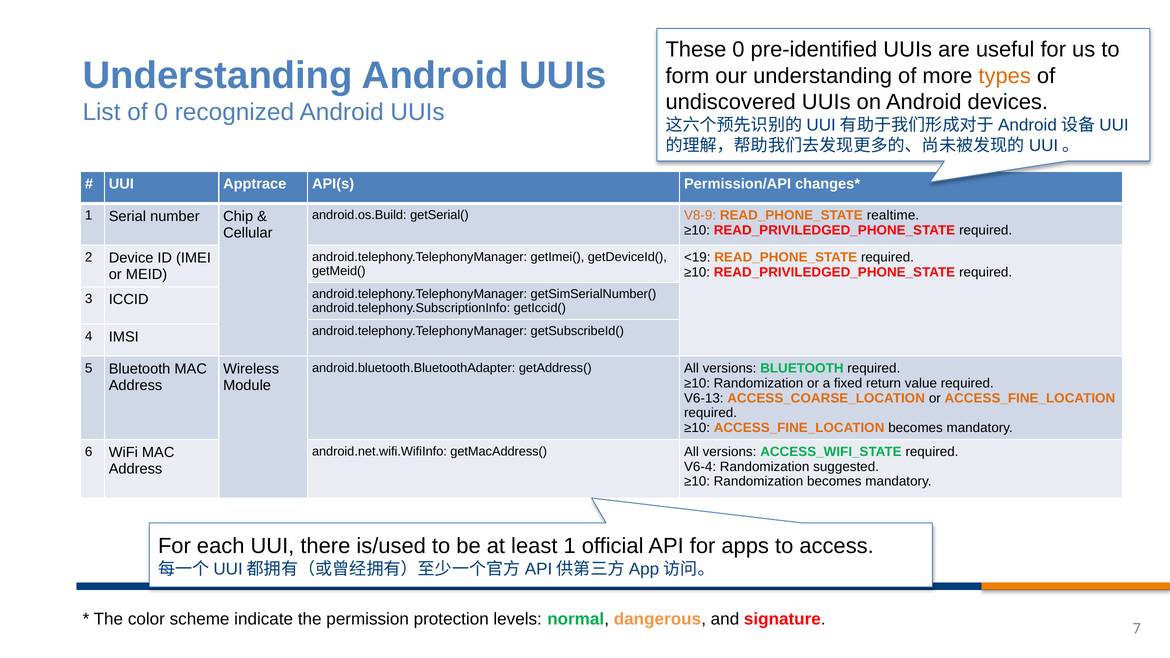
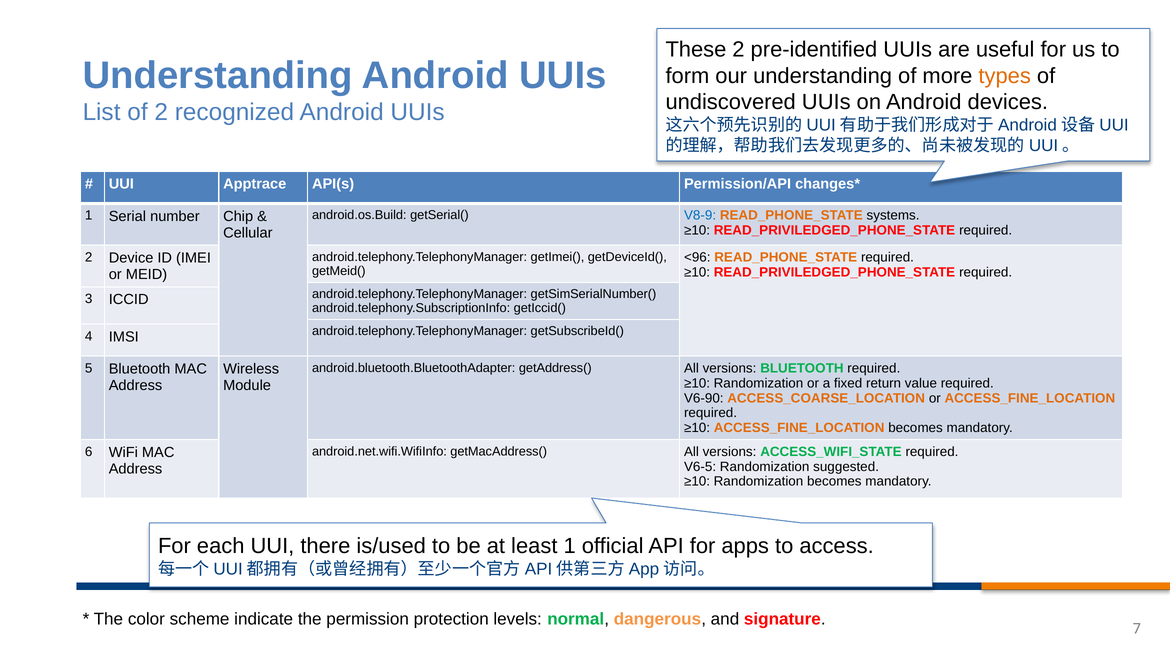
These 0: 0 -> 2 (738, 49)
of 0: 0 -> 2 (161, 112)
V8-9 colour: orange -> blue (700, 216)
realtime: realtime -> systems (893, 216)
<19: <19 -> <96 (697, 257)
V6-13: V6-13 -> V6-90 (704, 398)
V6-4: V6-4 -> V6-5 (700, 467)
